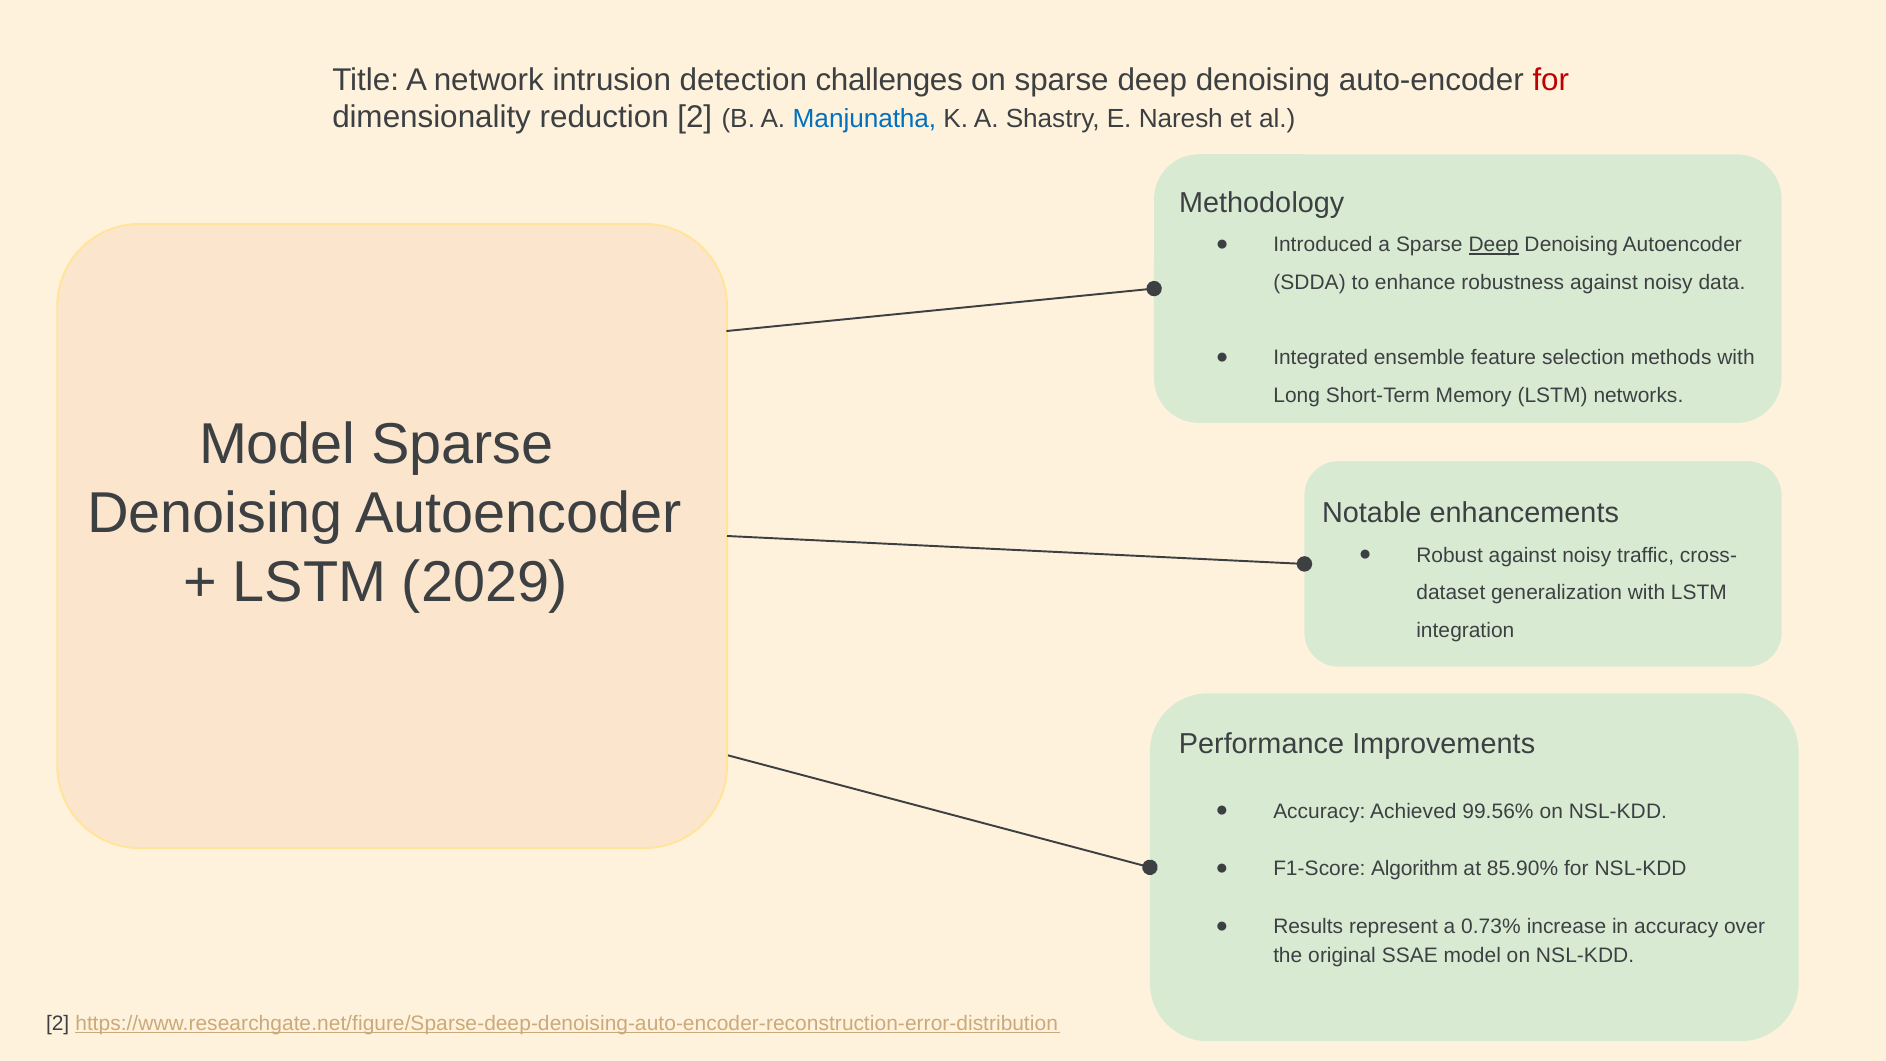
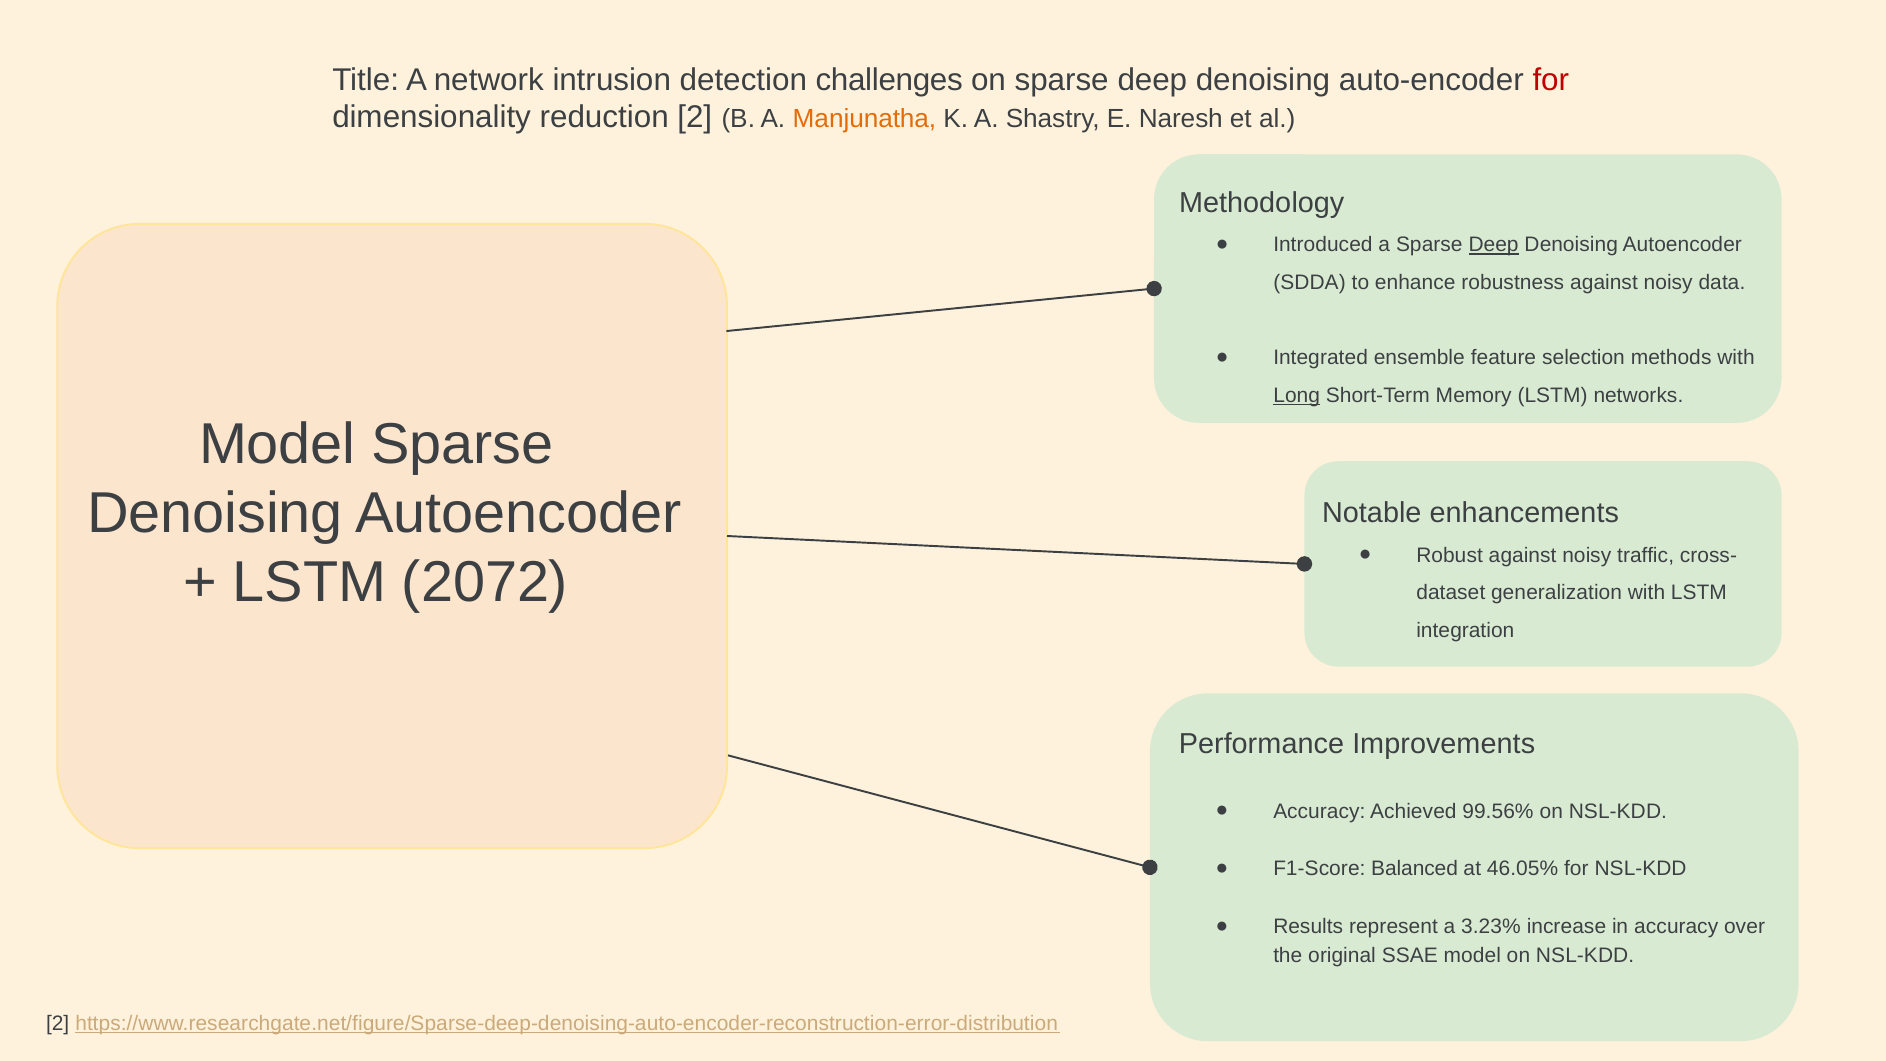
Manjunatha colour: blue -> orange (864, 119)
Long underline: none -> present (1297, 396)
2029: 2029 -> 2072 (485, 583)
Algorithm: Algorithm -> Balanced (1415, 869)
85.90%: 85.90% -> 46.05% (1523, 869)
0.73%: 0.73% -> 3.23% (1491, 926)
